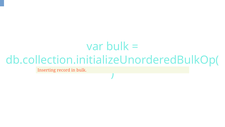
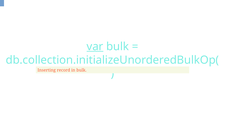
var underline: none -> present (95, 46)
